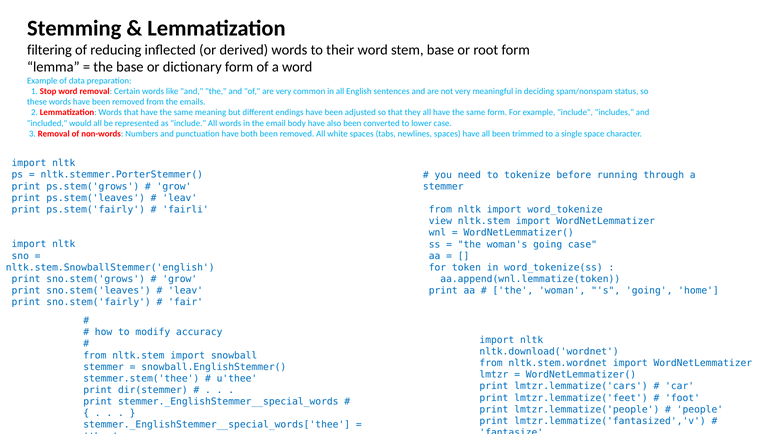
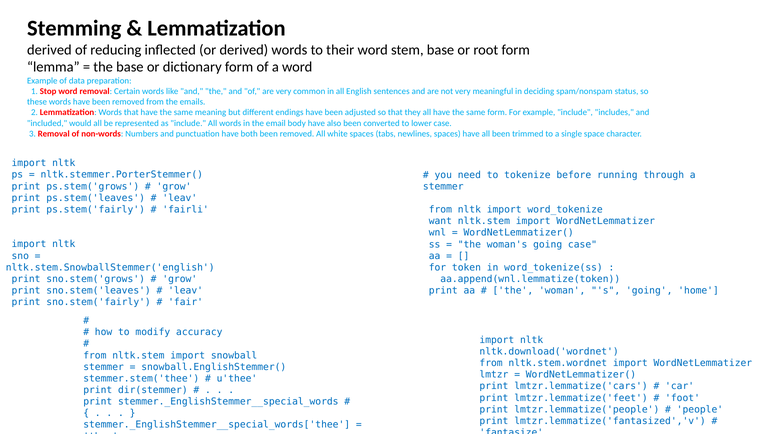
filtering: filtering -> derived (49, 50)
view: view -> want (440, 221)
